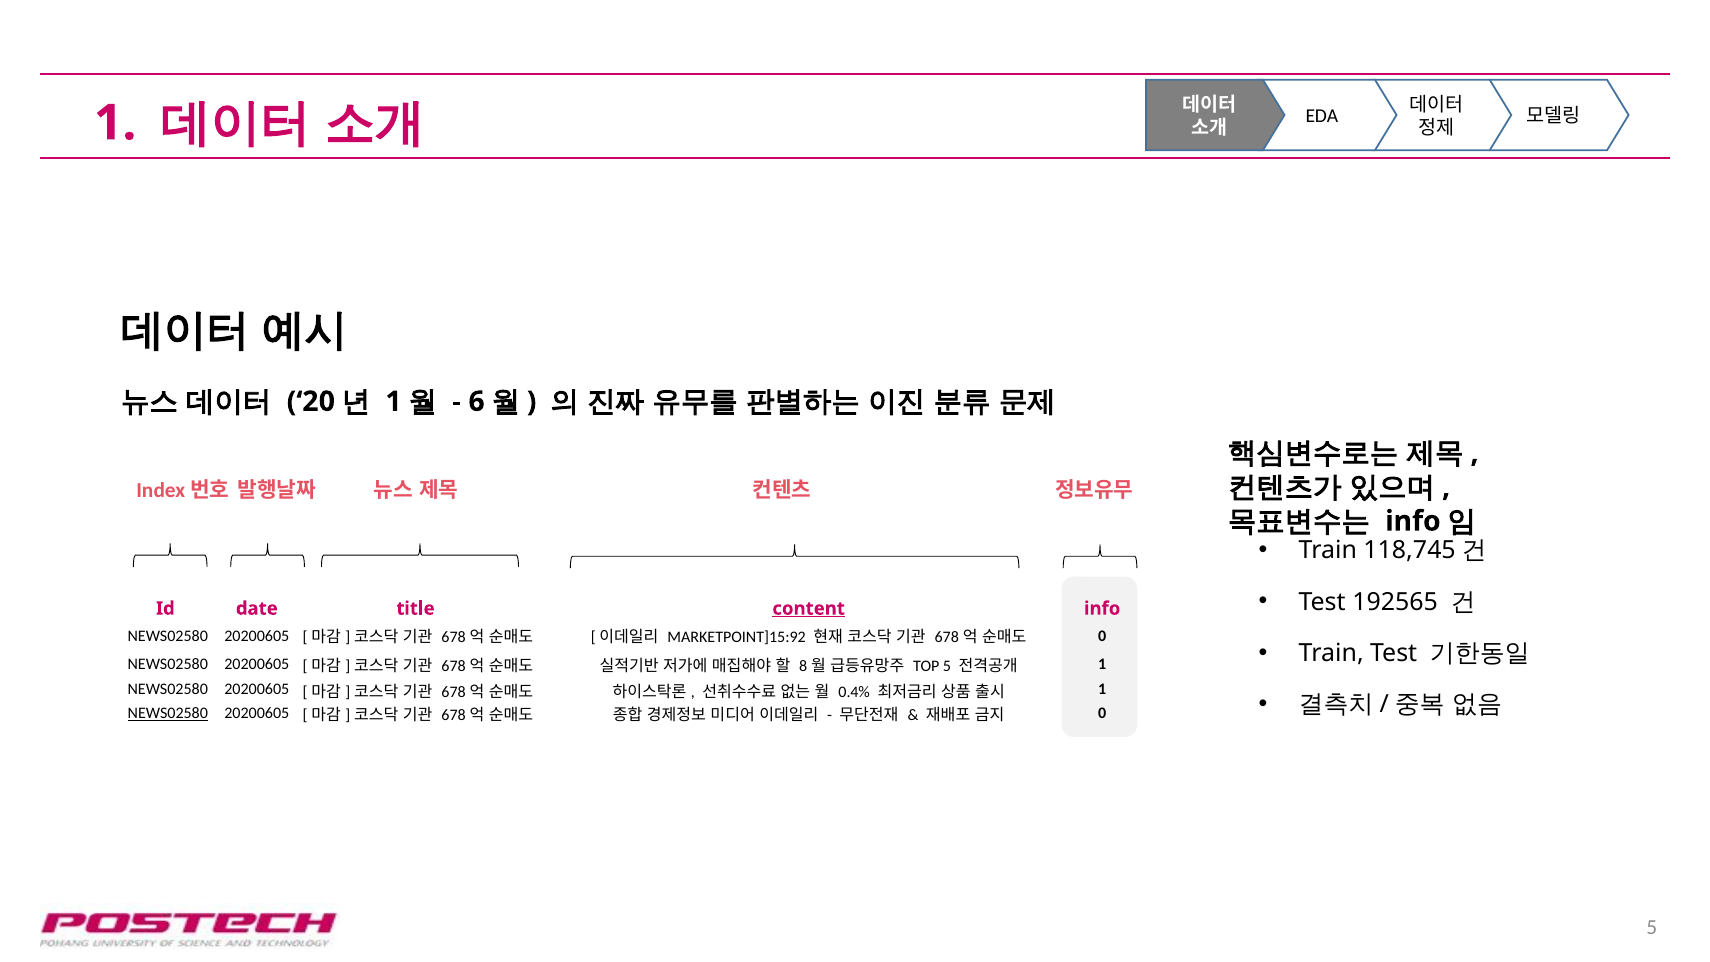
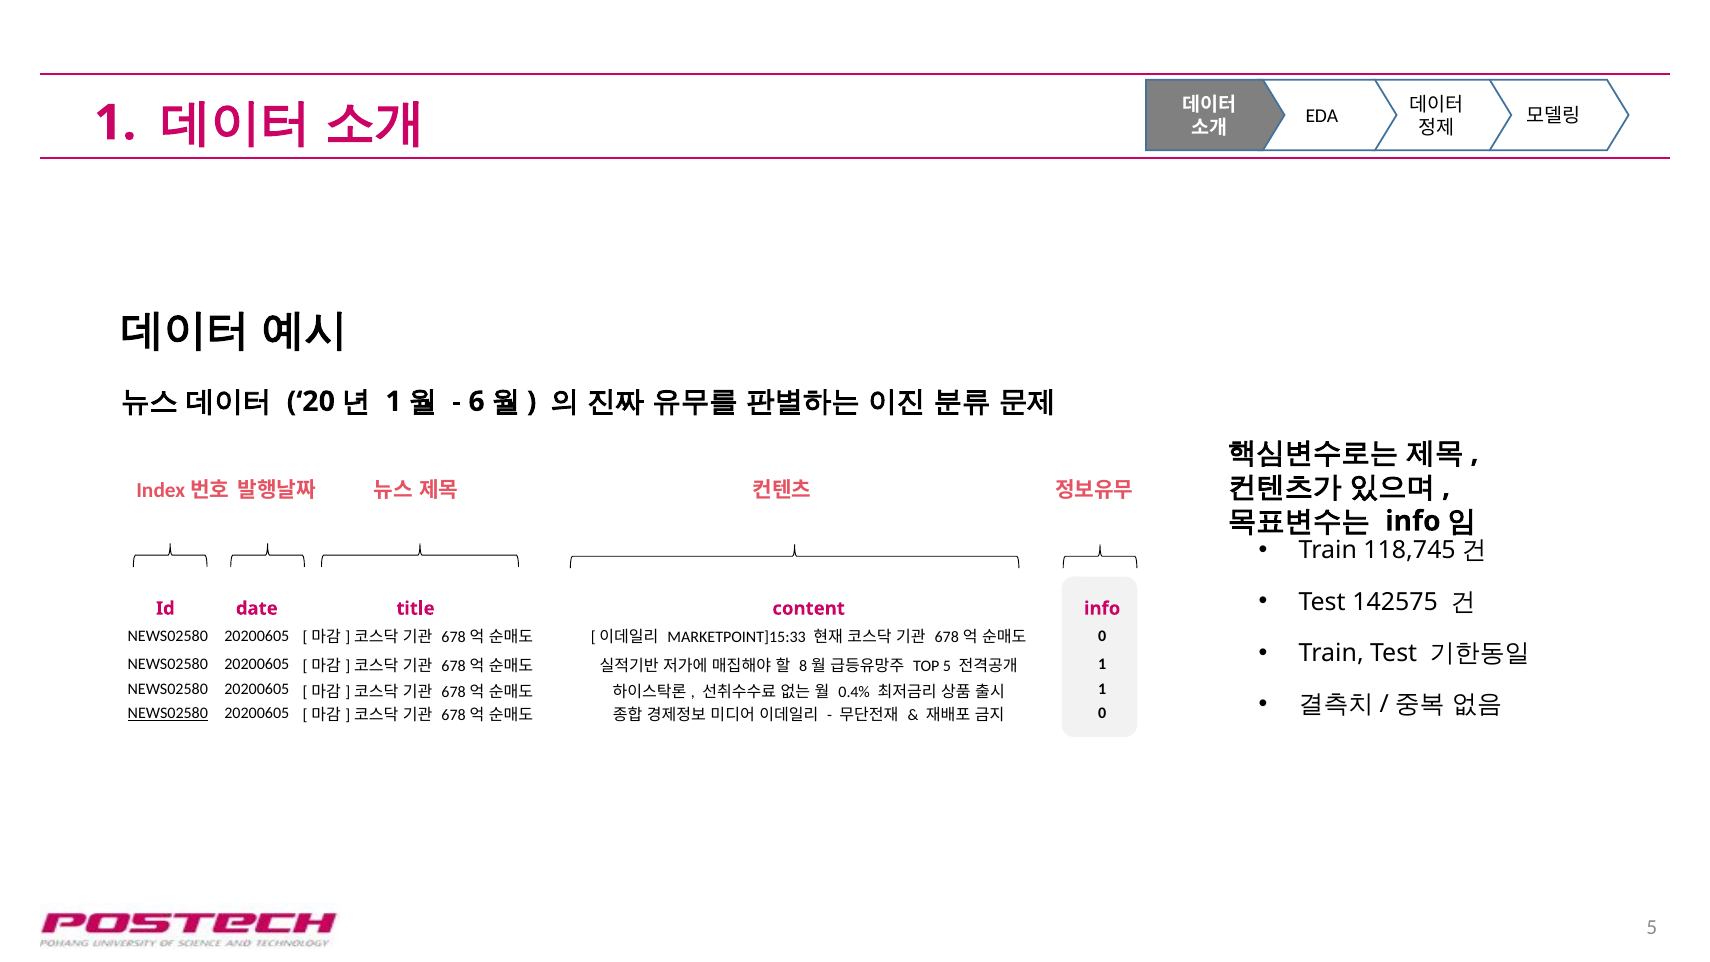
192565: 192565 -> 142575 (1395, 602)
content underline: present -> none (809, 608)
MARKETPOINT]15:92: MARKETPOINT]15:92 -> MARKETPOINT]15:33 (737, 637)
